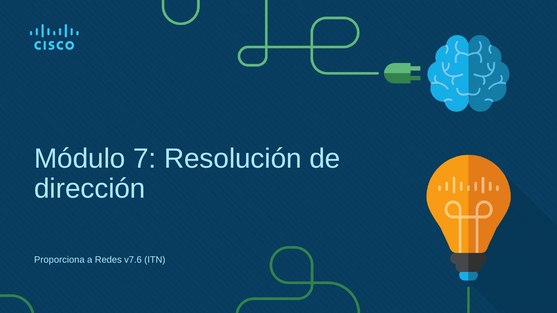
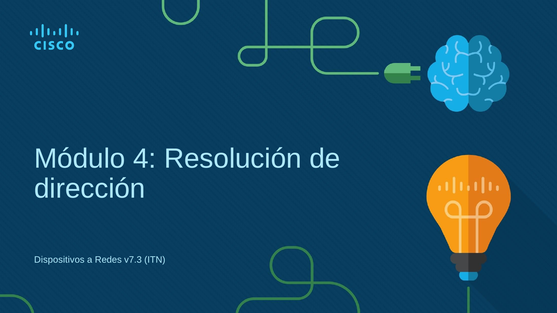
7: 7 -> 4 (145, 159)
Proporciona: Proporciona -> Dispositivos (59, 260)
v7.6: v7.6 -> v7.3 (133, 260)
